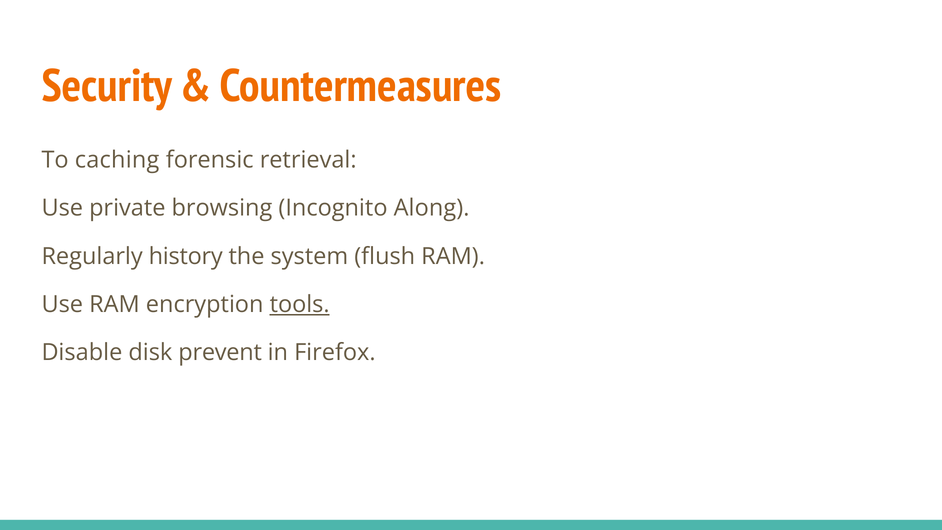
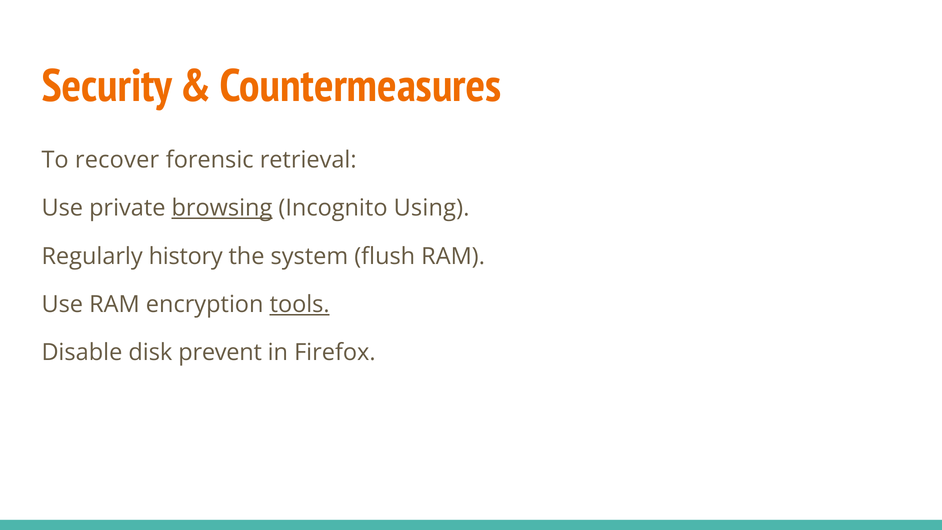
caching: caching -> recover (117, 160)
browsing underline: none -> present (222, 208)
Along: Along -> Using (432, 208)
